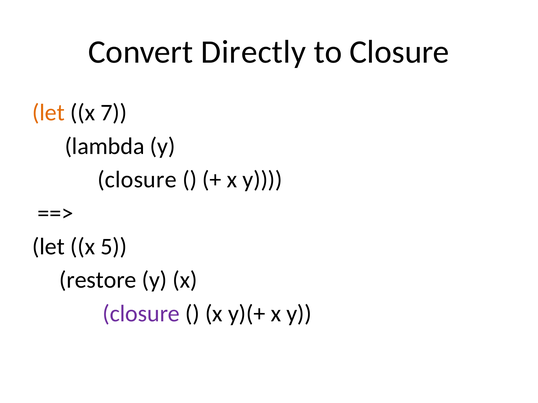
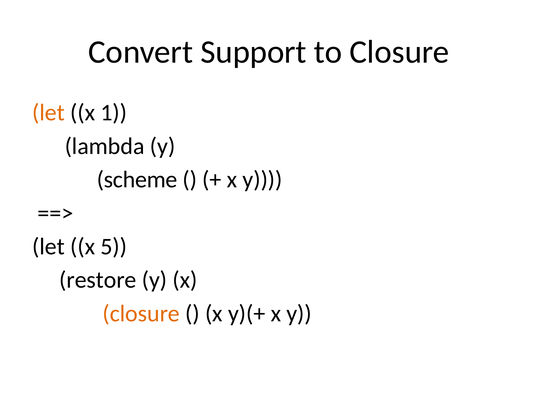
Directly: Directly -> Support (254, 52)
7: 7 -> 1 (114, 113)
closure: closure -> scheme (137, 180)
closure colour: purple -> orange (141, 314)
